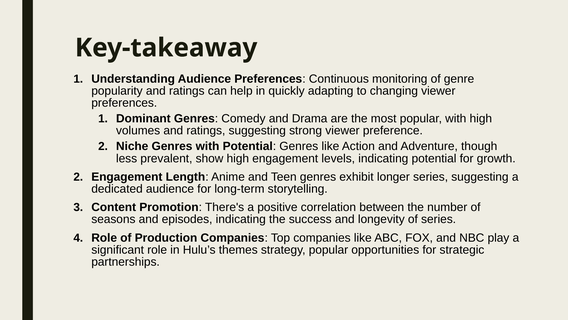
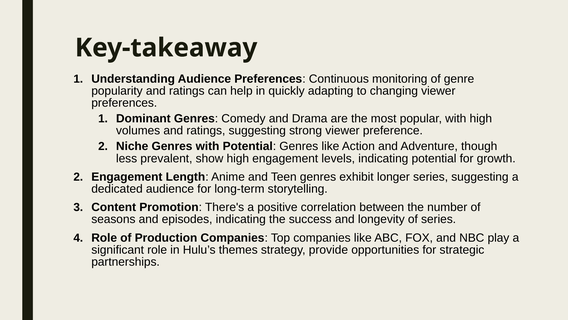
strategy popular: popular -> provide (328, 249)
